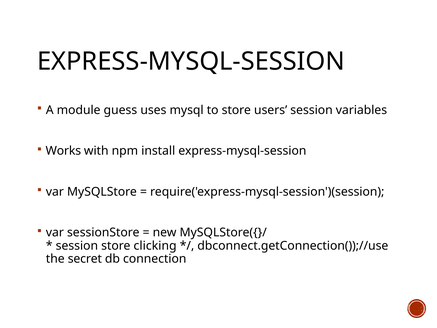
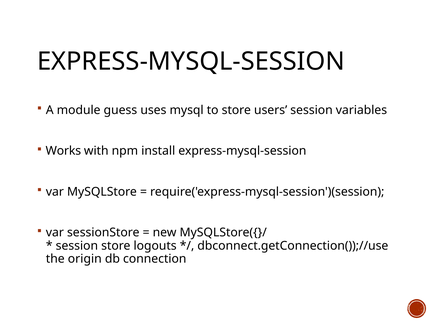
clicking: clicking -> logouts (155, 245)
secret: secret -> origin (85, 259)
